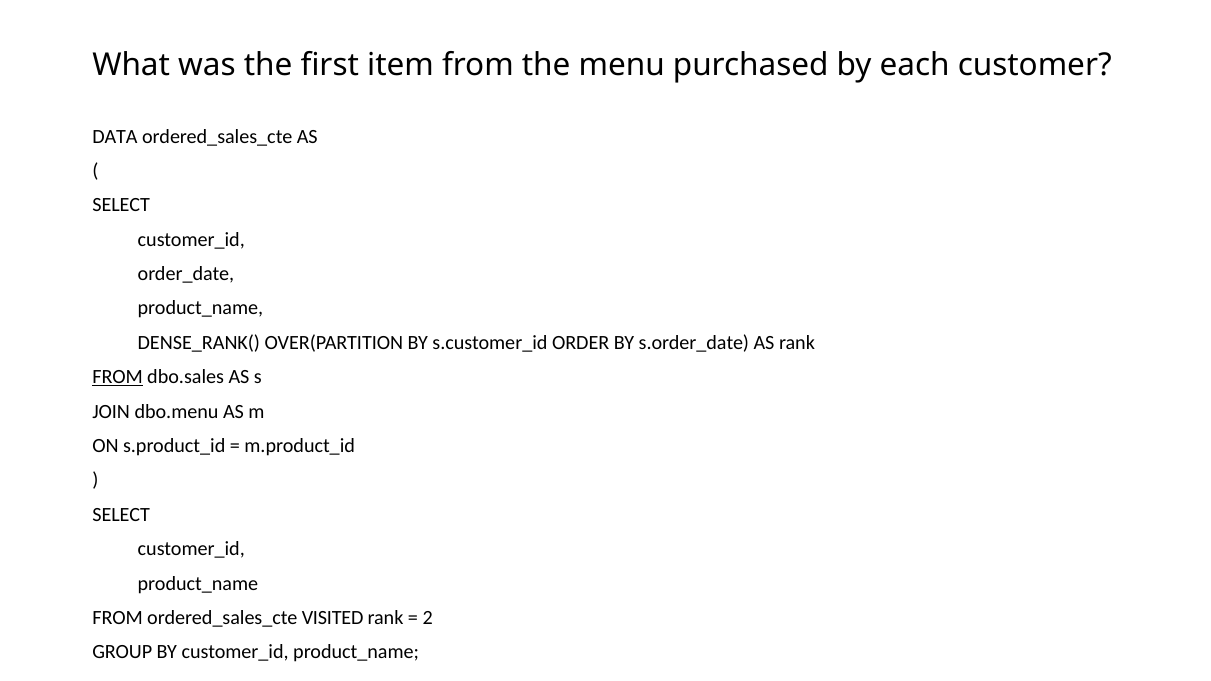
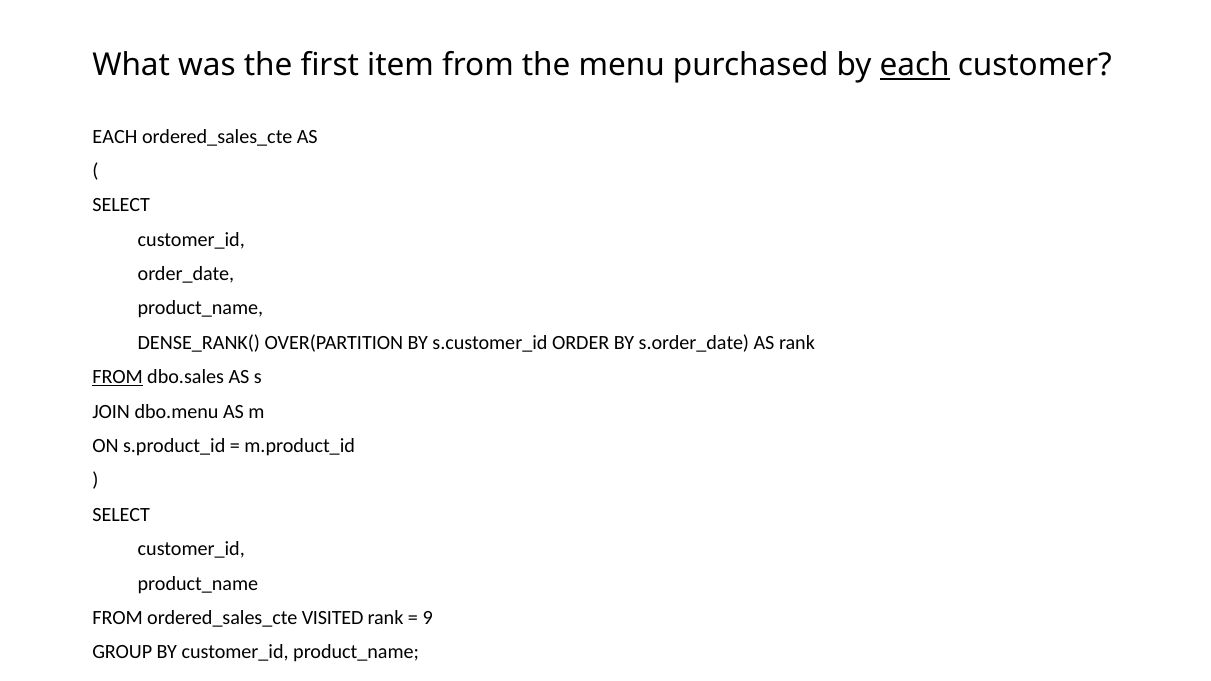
each underline: none -> present (915, 65)
DATA: DATA -> EACH (115, 136)
2: 2 -> 9 (428, 618)
